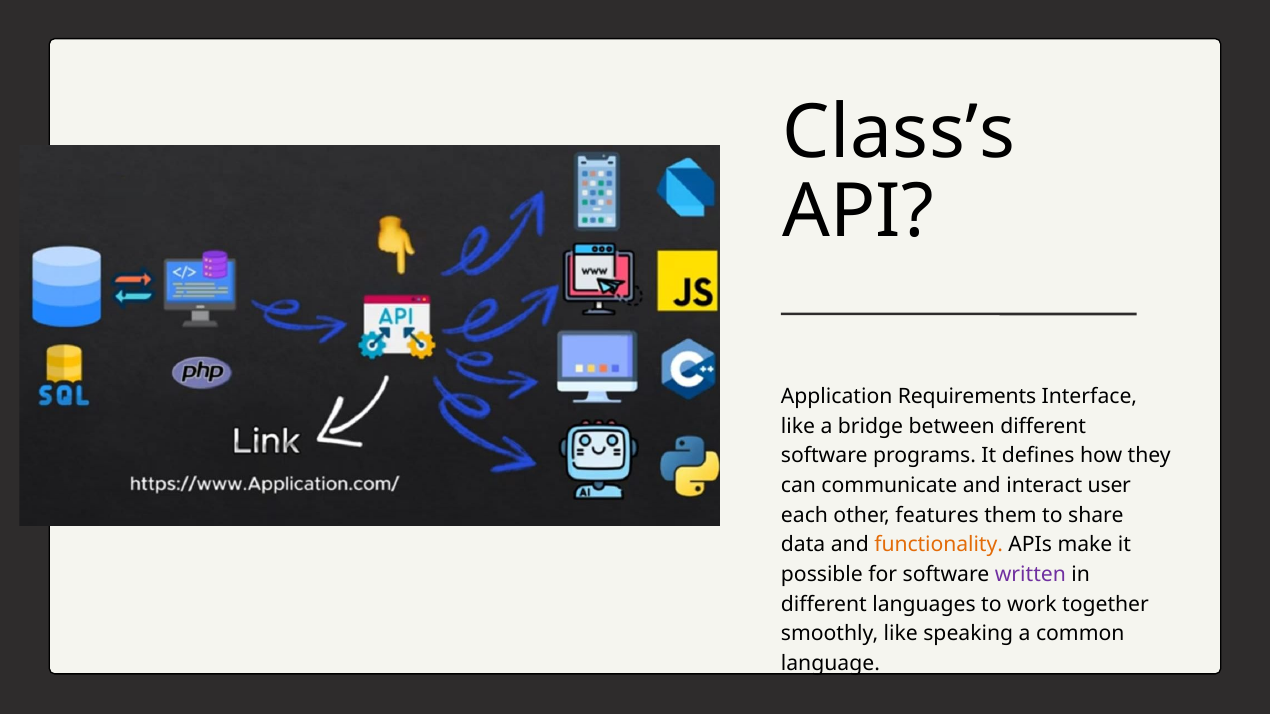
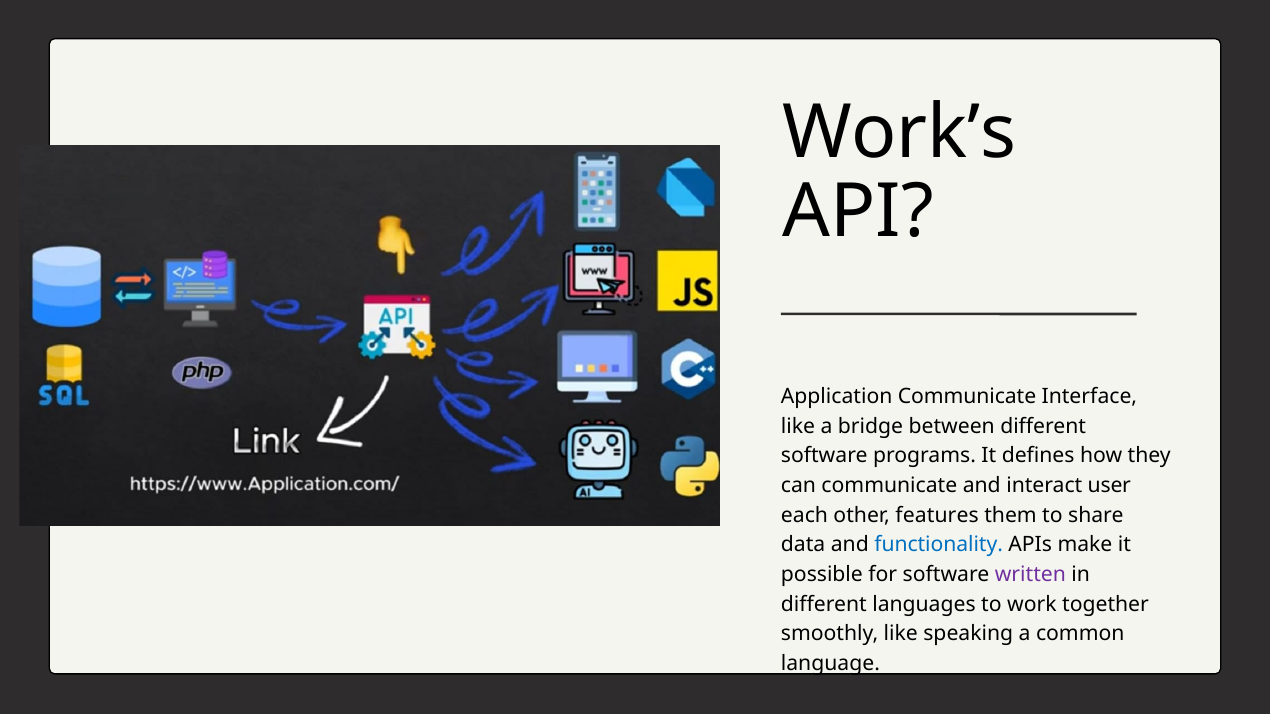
Class’s: Class’s -> Work’s (899, 133)
Application Requirements: Requirements -> Communicate (967, 397)
functionality colour: orange -> blue (939, 545)
